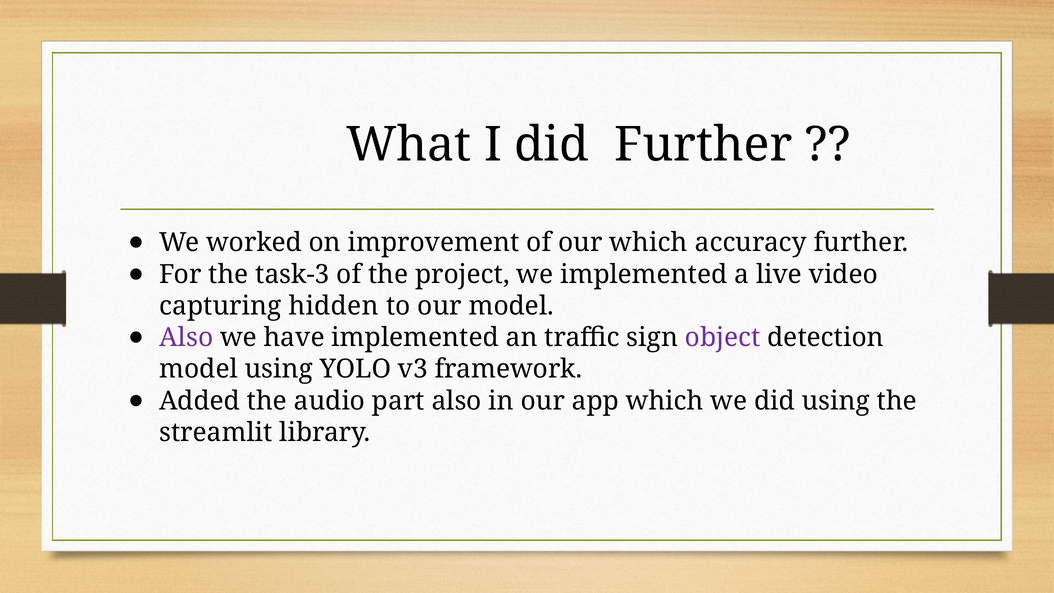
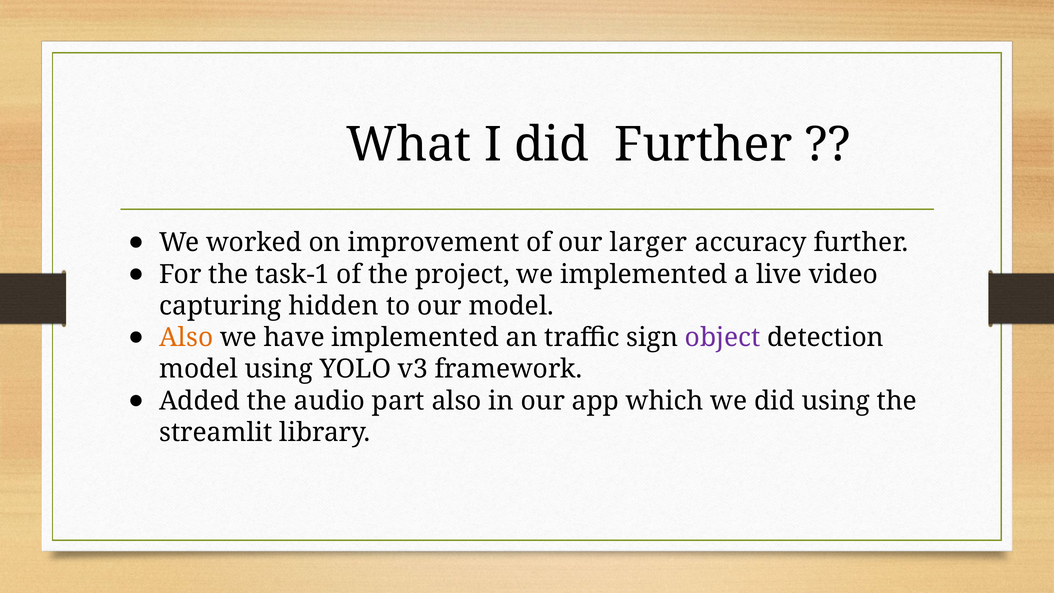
our which: which -> larger (648, 243)
task-3: task-3 -> task-1 (292, 274)
Also colour: purple -> orange (186, 338)
